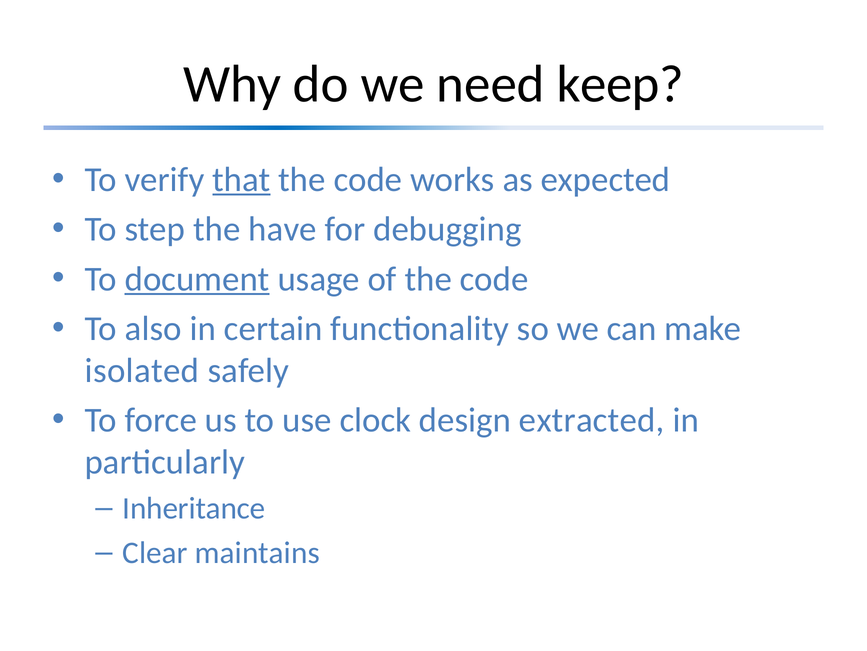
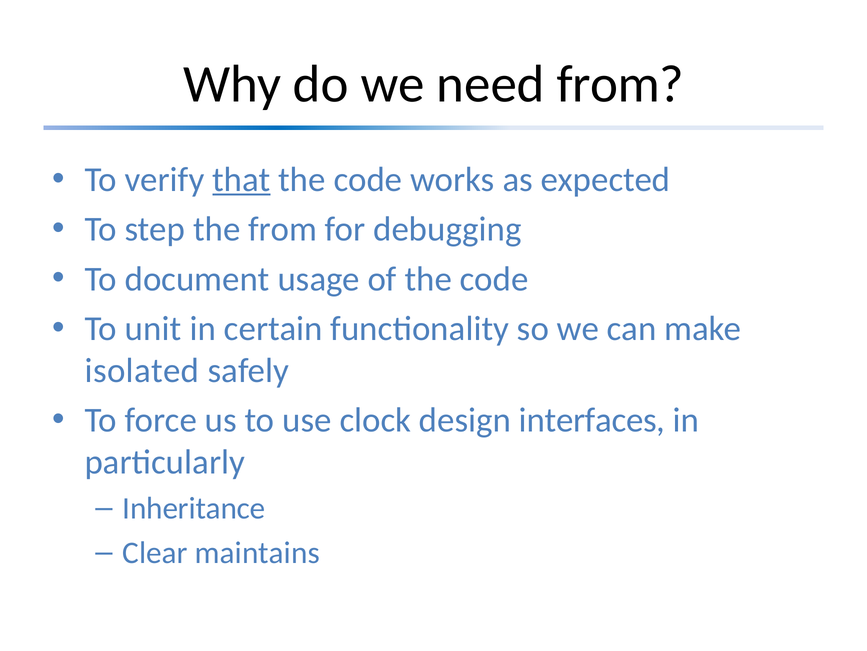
need keep: keep -> from (620, 84)
the have: have -> from (283, 229)
document underline: present -> none (197, 279)
also: also -> unit (153, 328)
extracted: extracted -> interfaces (592, 420)
